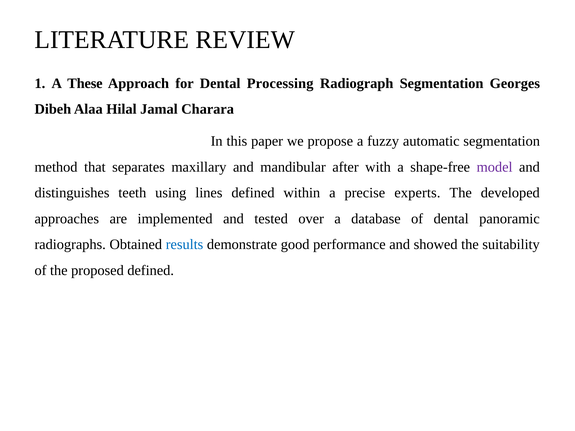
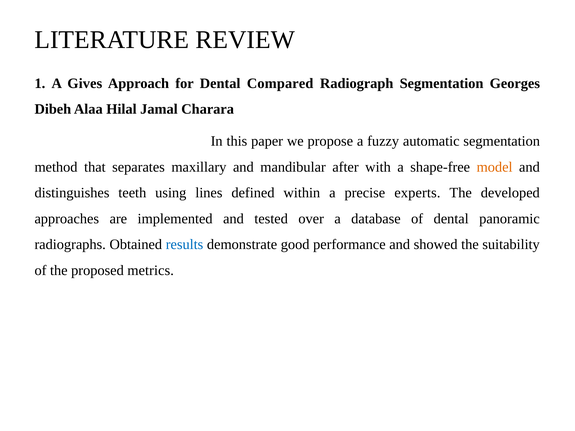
These: These -> Gives (85, 83)
Processing: Processing -> Compared (280, 83)
model colour: purple -> orange (495, 167)
proposed defined: defined -> metrics (151, 271)
